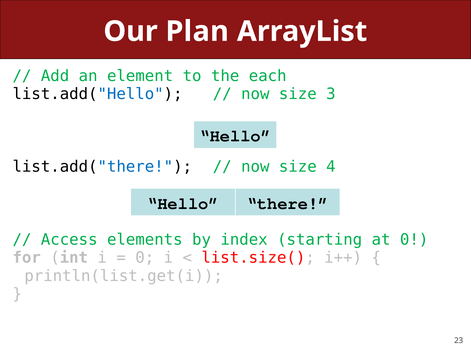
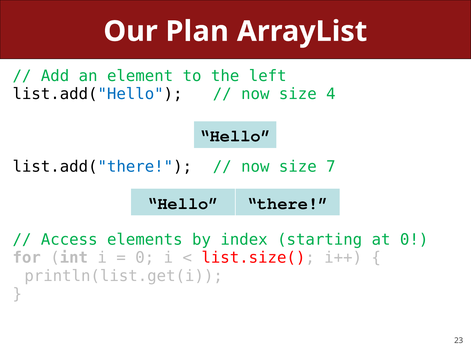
each: each -> left (268, 76)
3: 3 -> 4 (331, 94)
4: 4 -> 7 (331, 167)
